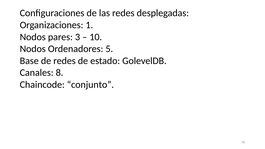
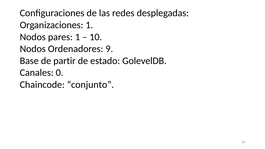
pares 3: 3 -> 1 (78, 37)
5: 5 -> 9 (109, 49)
de redes: redes -> partir (65, 61)
8: 8 -> 0 (60, 73)
